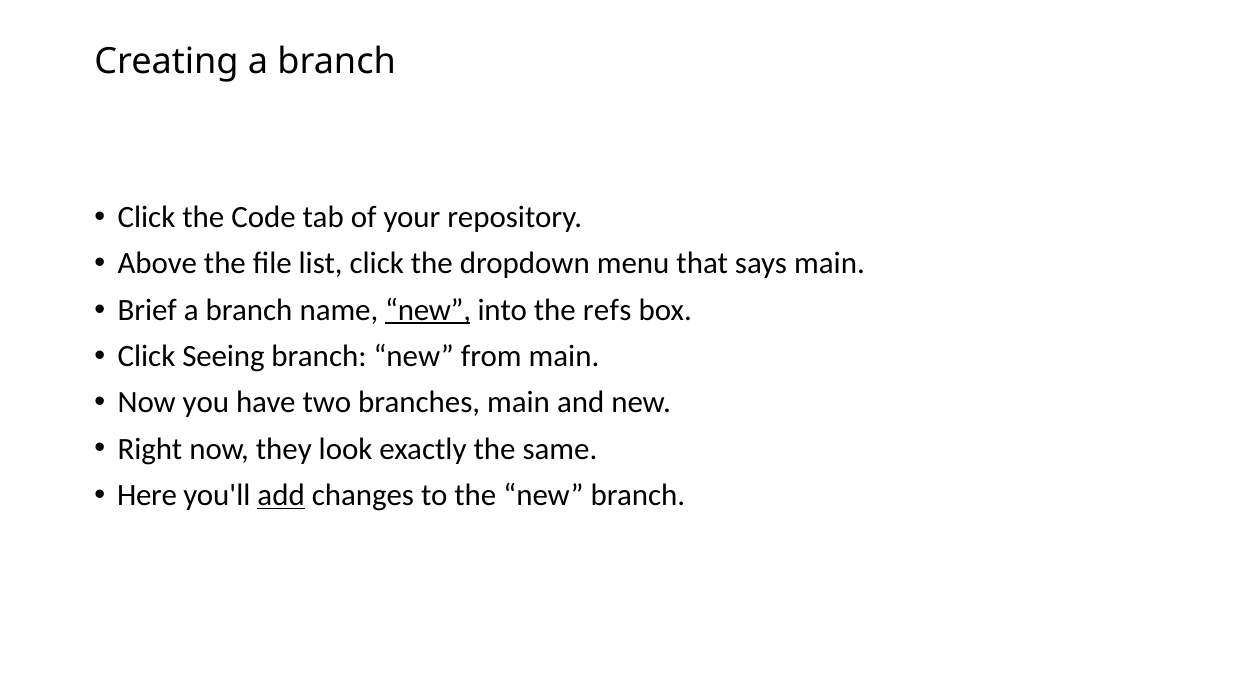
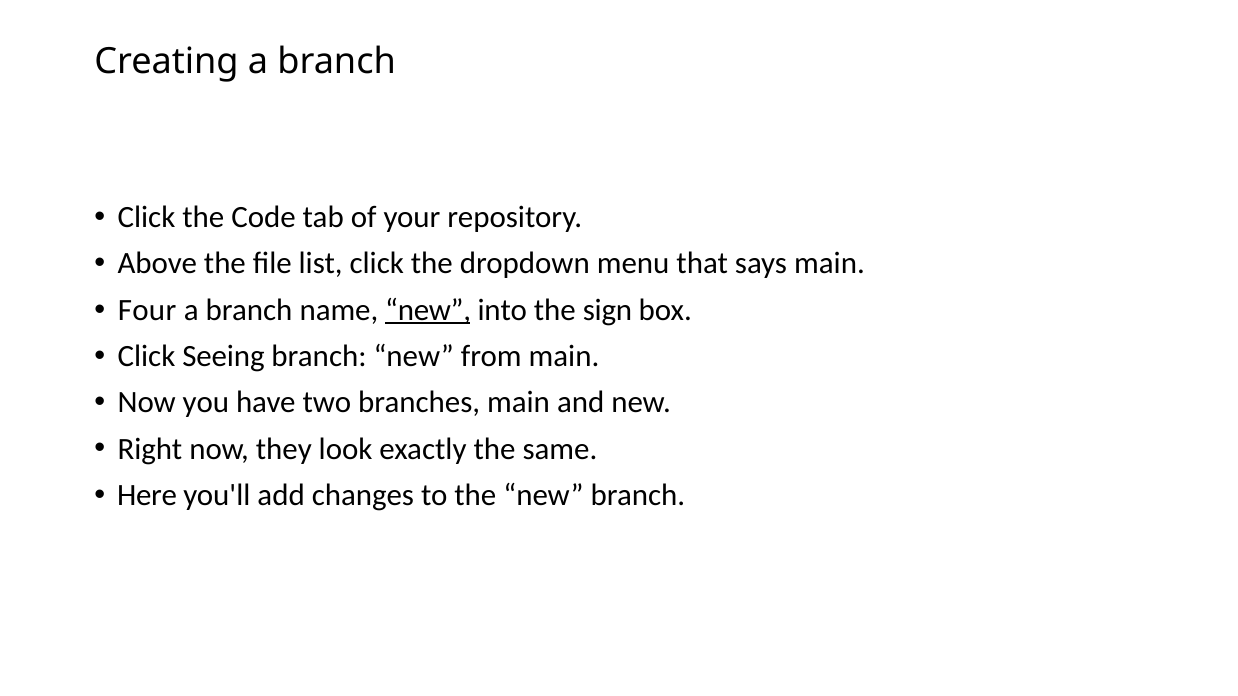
Brief: Brief -> Four (147, 310)
refs: refs -> sign (607, 310)
add underline: present -> none (281, 495)
